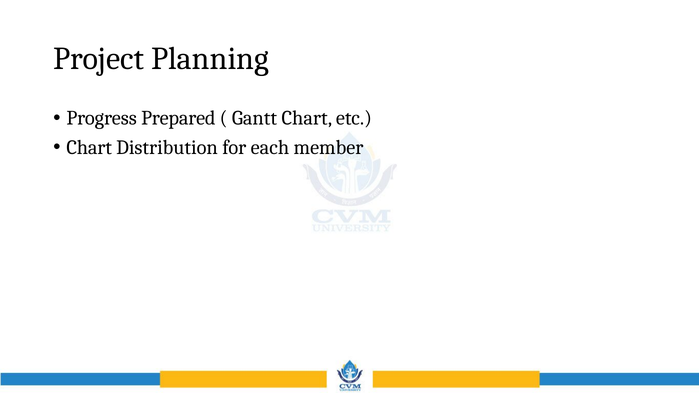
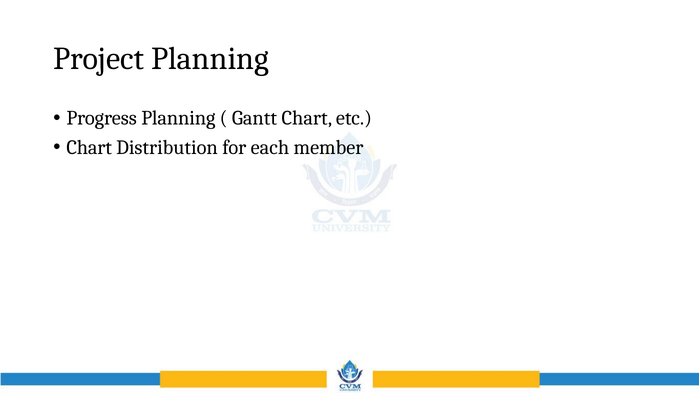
Progress Prepared: Prepared -> Planning (178, 118)
